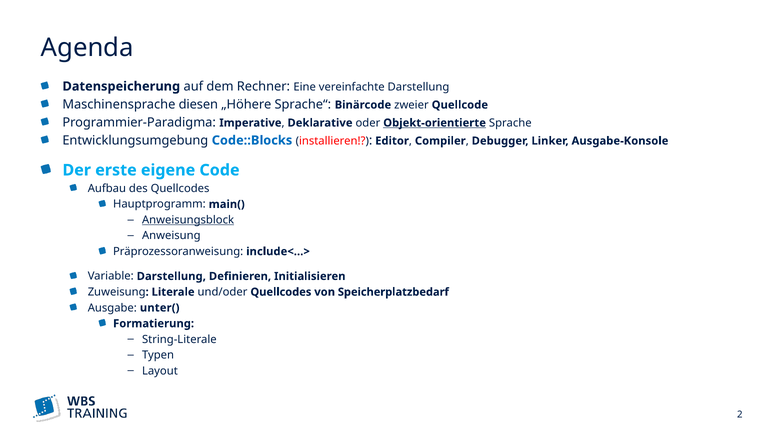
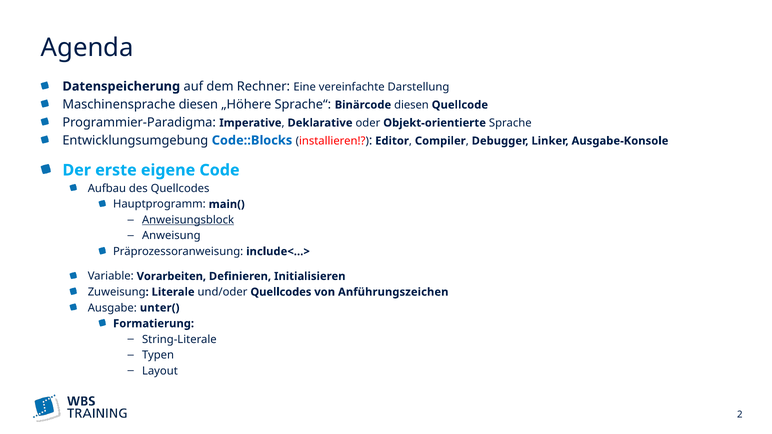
Binärcode zweier: zweier -> diesen (411, 105)
Objekt-orientierte underline: present -> none (435, 123)
Variable Darstellung: Darstellung -> Vorarbeiten (171, 276)
Speicherplatzbedarf: Speicherplatzbedarf -> Anführungszeichen (393, 292)
